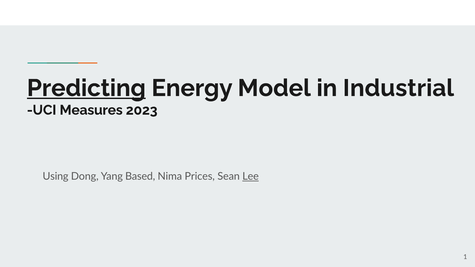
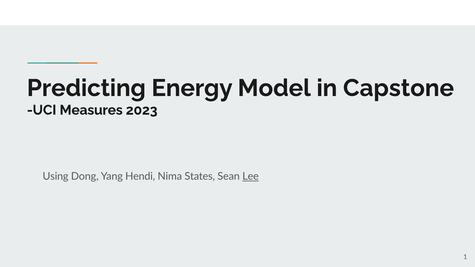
Predicting underline: present -> none (86, 88)
Industrial: Industrial -> Capstone (399, 88)
Based: Based -> Hendi (140, 176)
Prices: Prices -> States (200, 176)
